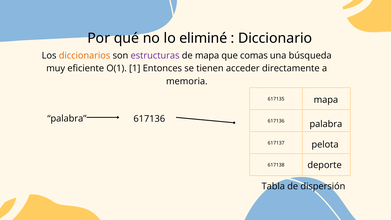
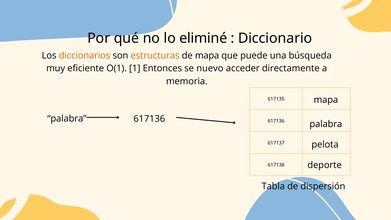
estructuras colour: purple -> orange (155, 55)
comas: comas -> puede (254, 55)
tienen: tienen -> nuevo (210, 68)
